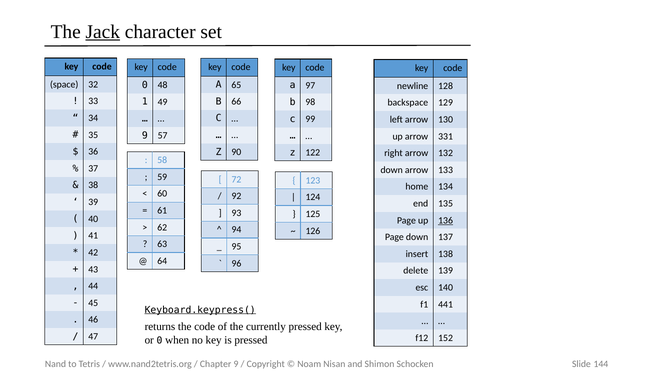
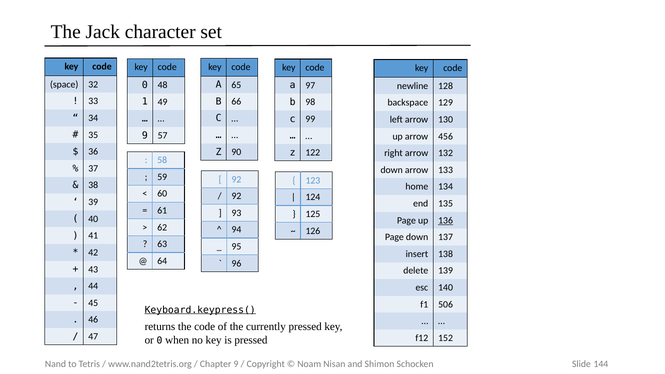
Jack underline: present -> none (103, 32)
331: 331 -> 456 (446, 136)
72: 72 -> 92 (236, 179)
441: 441 -> 506 (446, 304)
